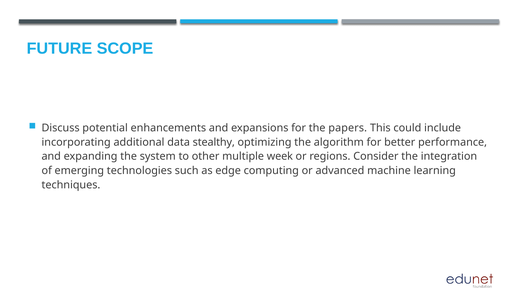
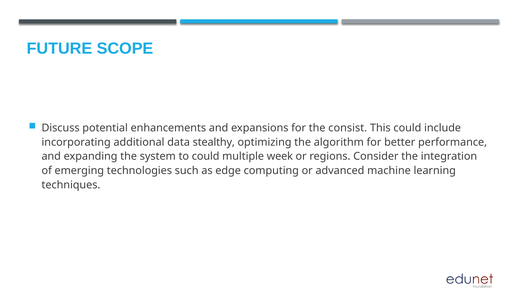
papers: papers -> consist (348, 128)
to other: other -> could (206, 157)
